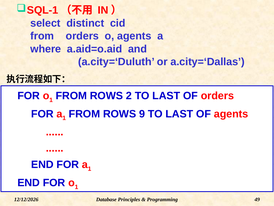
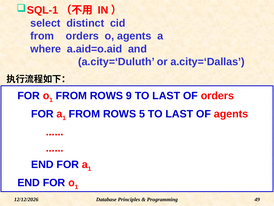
2: 2 -> 9 (129, 96)
9: 9 -> 5 (142, 114)
